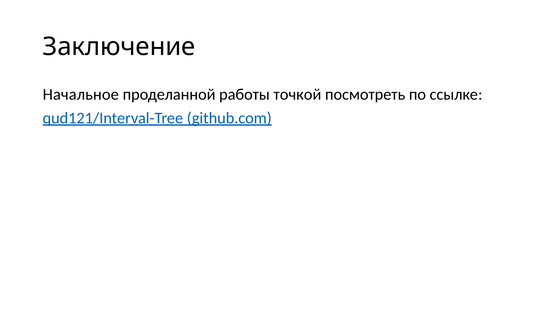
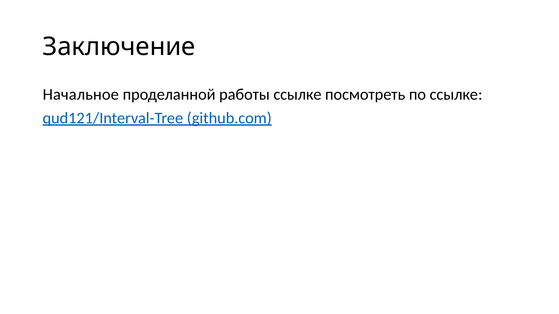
работы точкой: точкой -> ссылке (297, 95)
